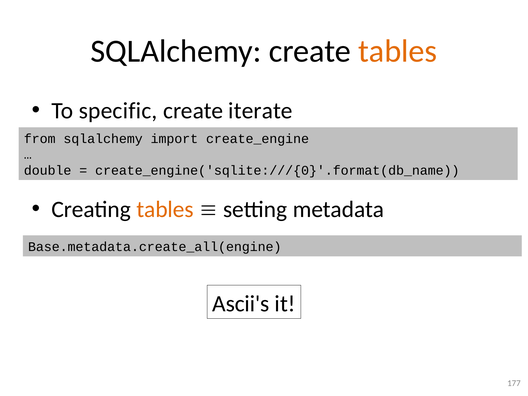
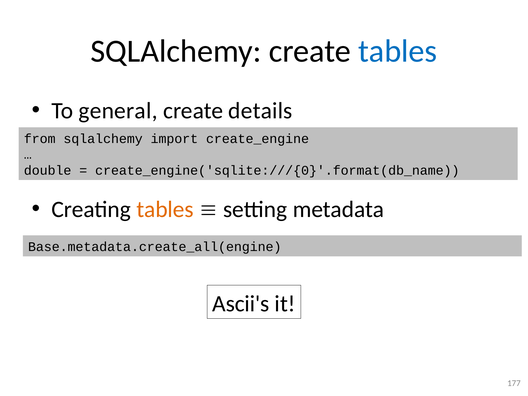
tables colour: orange -> blue (398, 51)
specific: specific -> general (118, 111)
iterate: iterate -> details (260, 111)
